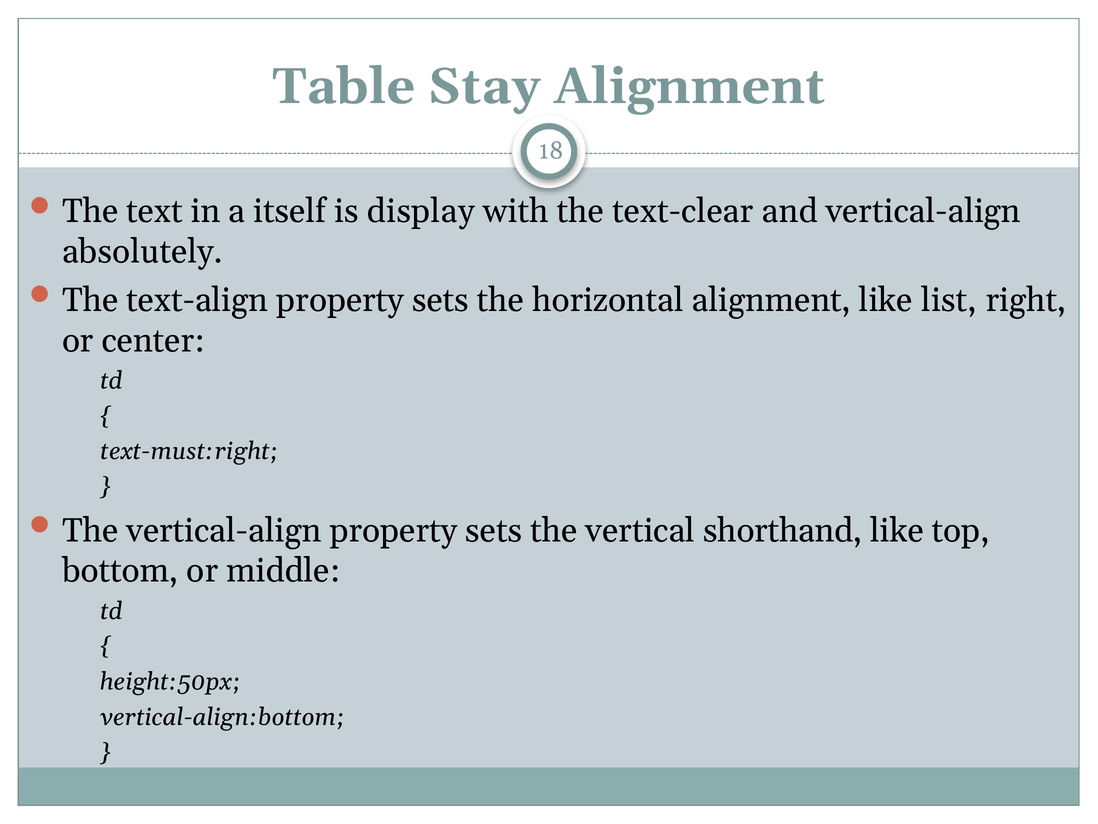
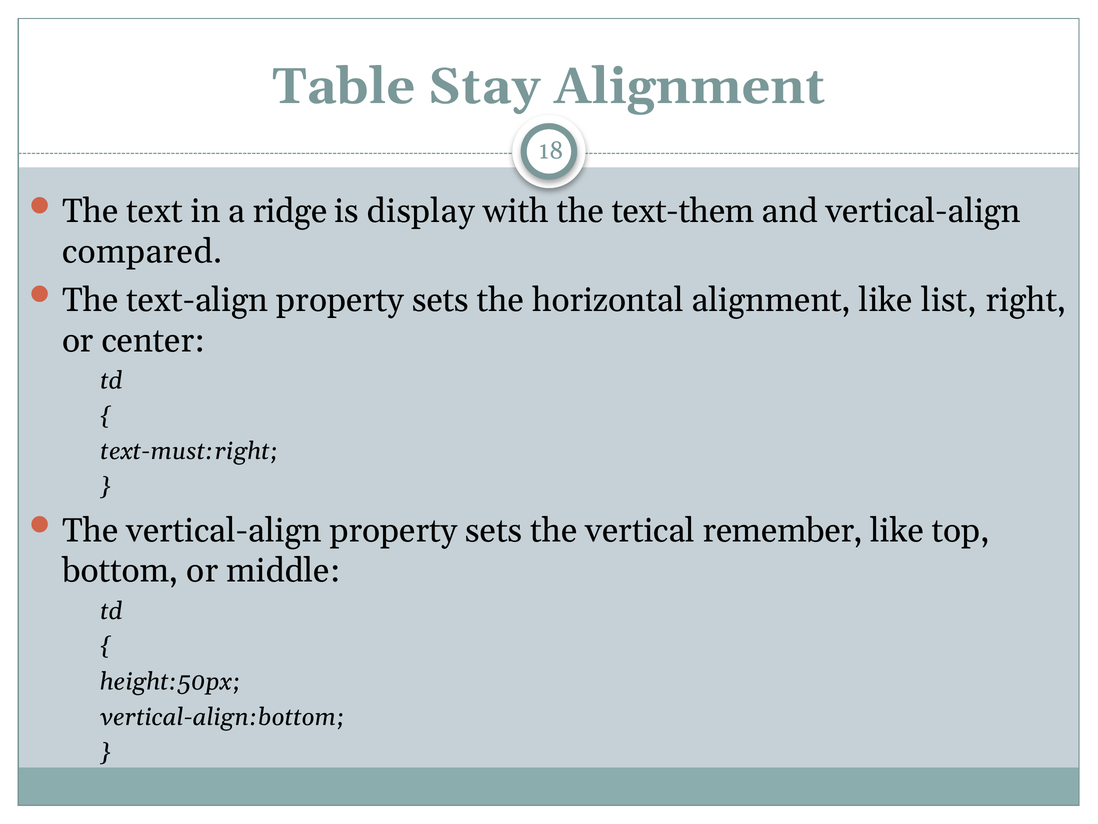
itself: itself -> ridge (290, 211)
text-clear: text-clear -> text-them (683, 211)
absolutely: absolutely -> compared (142, 251)
shorthand: shorthand -> remember (783, 530)
